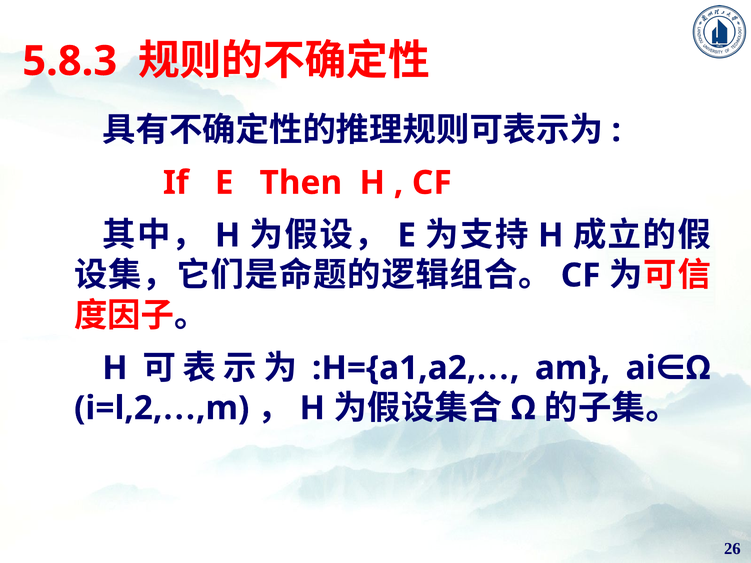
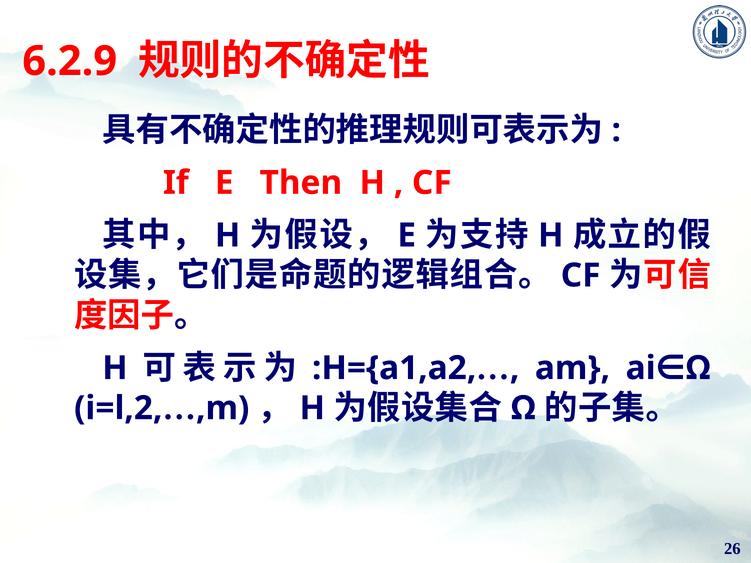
5.8.3: 5.8.3 -> 6.2.9 (70, 61)
